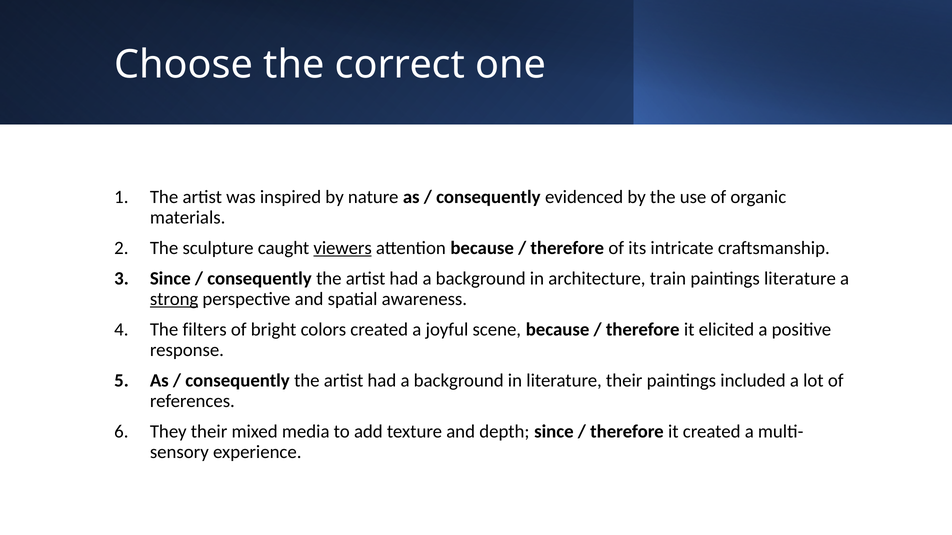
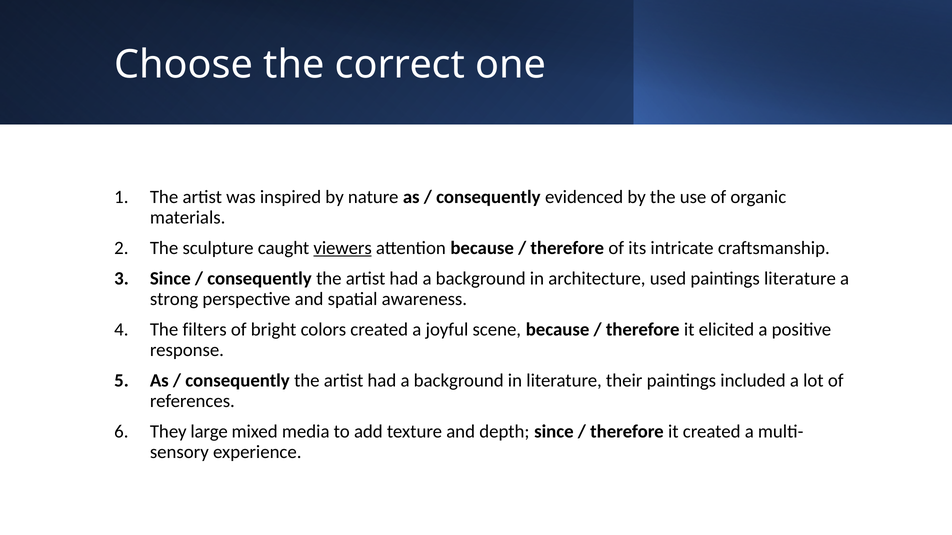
train: train -> used (668, 279)
strong underline: present -> none (174, 299)
They their: their -> large (209, 432)
